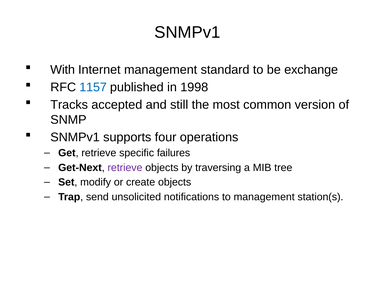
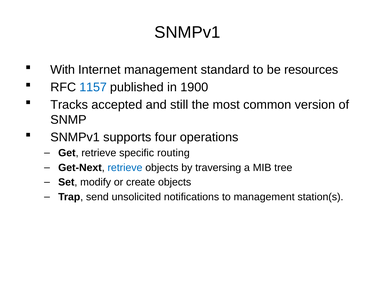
exchange: exchange -> resources (311, 70)
1998: 1998 -> 1900 (194, 87)
failures: failures -> routing (173, 153)
retrieve colour: purple -> blue (125, 168)
